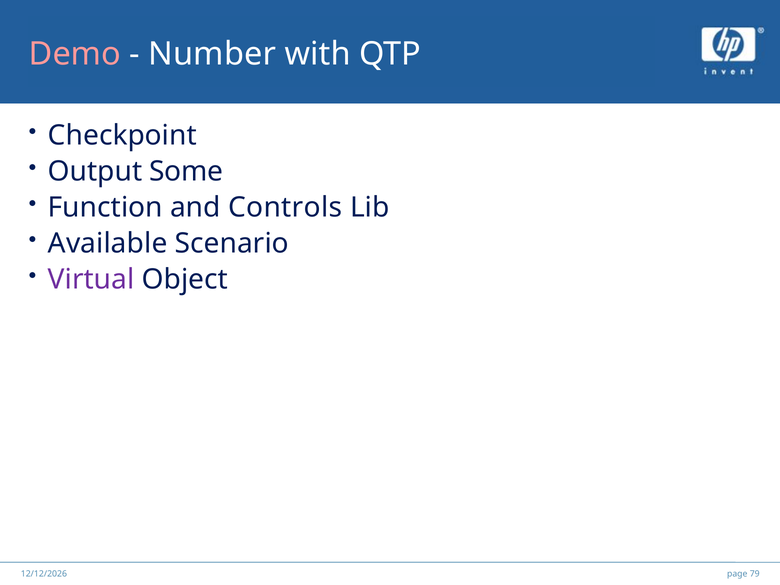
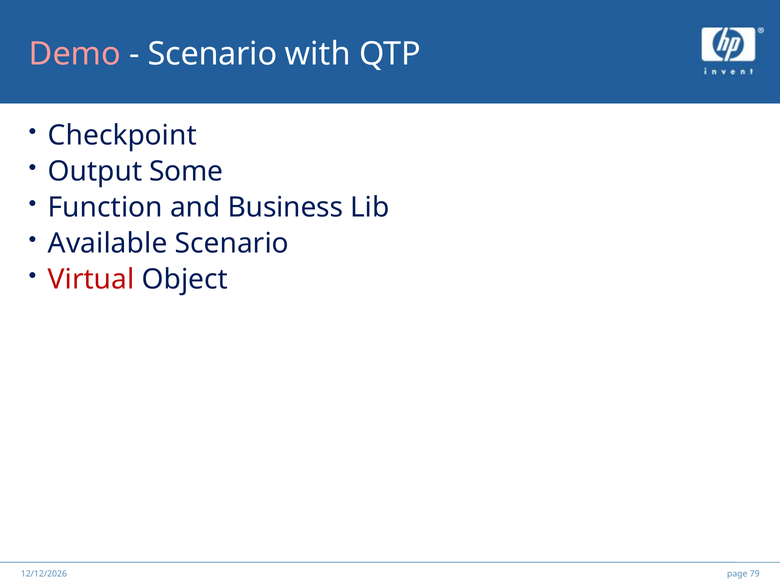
Number: Number -> Scenario (213, 54)
Controls: Controls -> Business (285, 207)
Virtual colour: purple -> red (91, 280)
